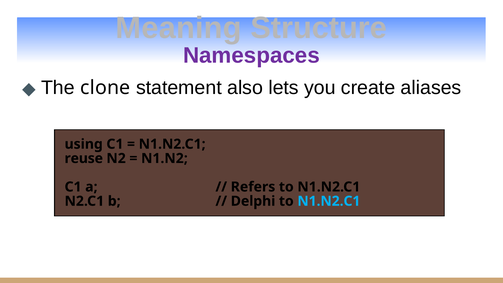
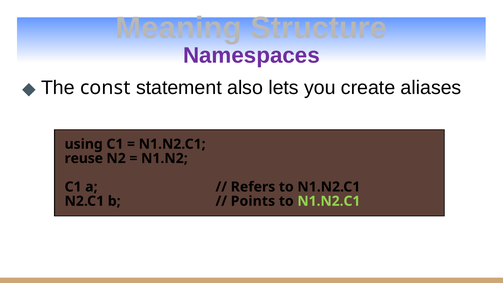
clone: clone -> const (105, 88)
Delphi: Delphi -> Points (253, 201)
N1.N2.C1 colour: light blue -> light green (329, 201)
